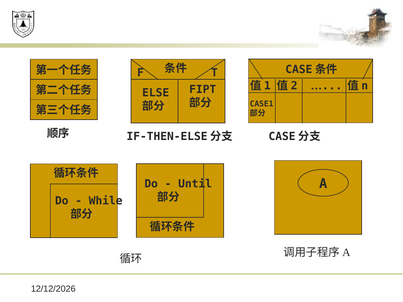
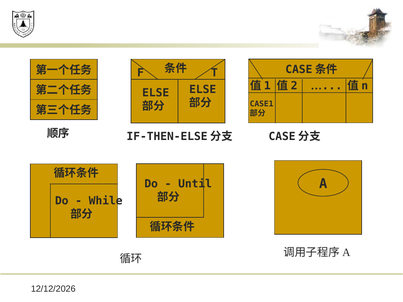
FIPT: FIPT -> ELSE (203, 90)
